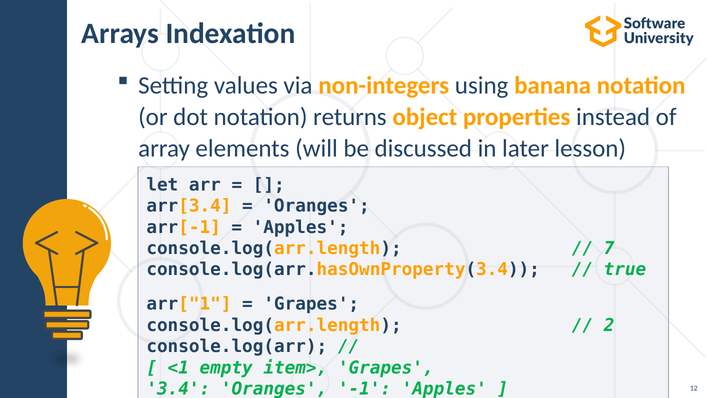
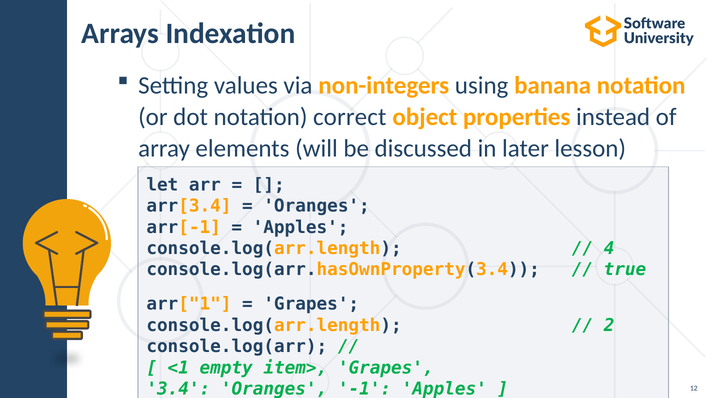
returns: returns -> correct (350, 117)
7: 7 -> 4 (609, 248)
